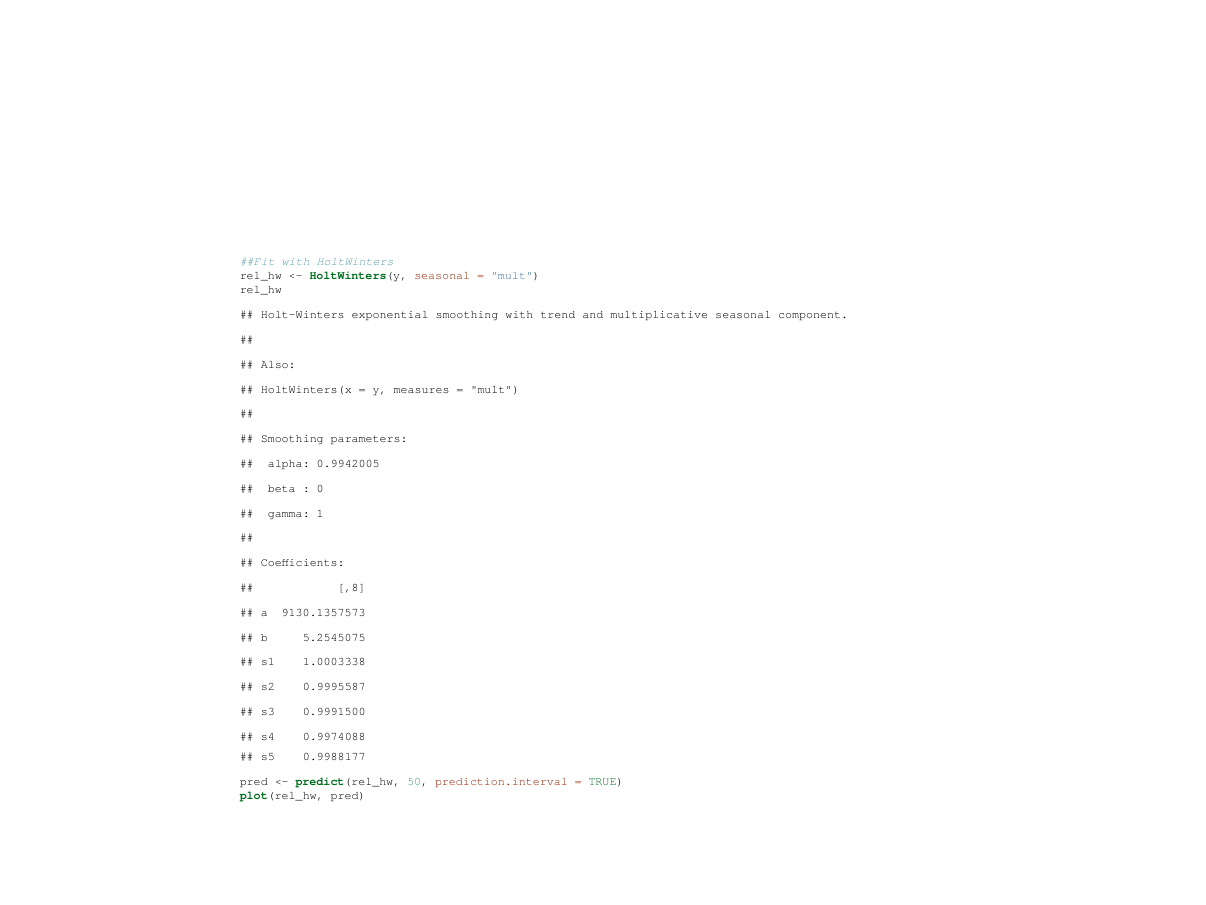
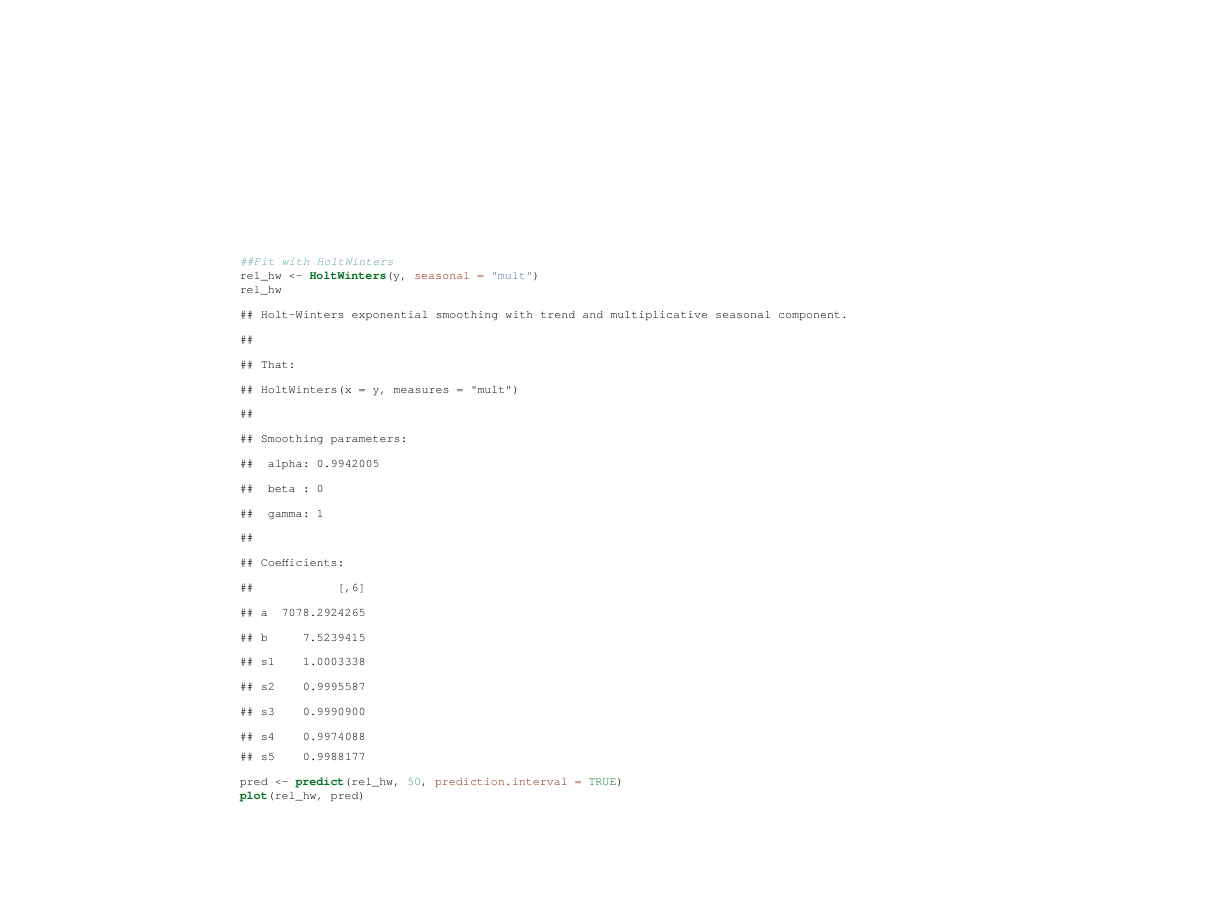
Also: Also -> That (278, 364)
,8: ,8 -> ,6 (352, 587)
9130.1357573: 9130.1357573 -> 7078.2924265 (324, 612)
5.2545075: 5.2545075 -> 7.5239415 (334, 637)
0.9991500: 0.9991500 -> 0.9990900 (334, 711)
